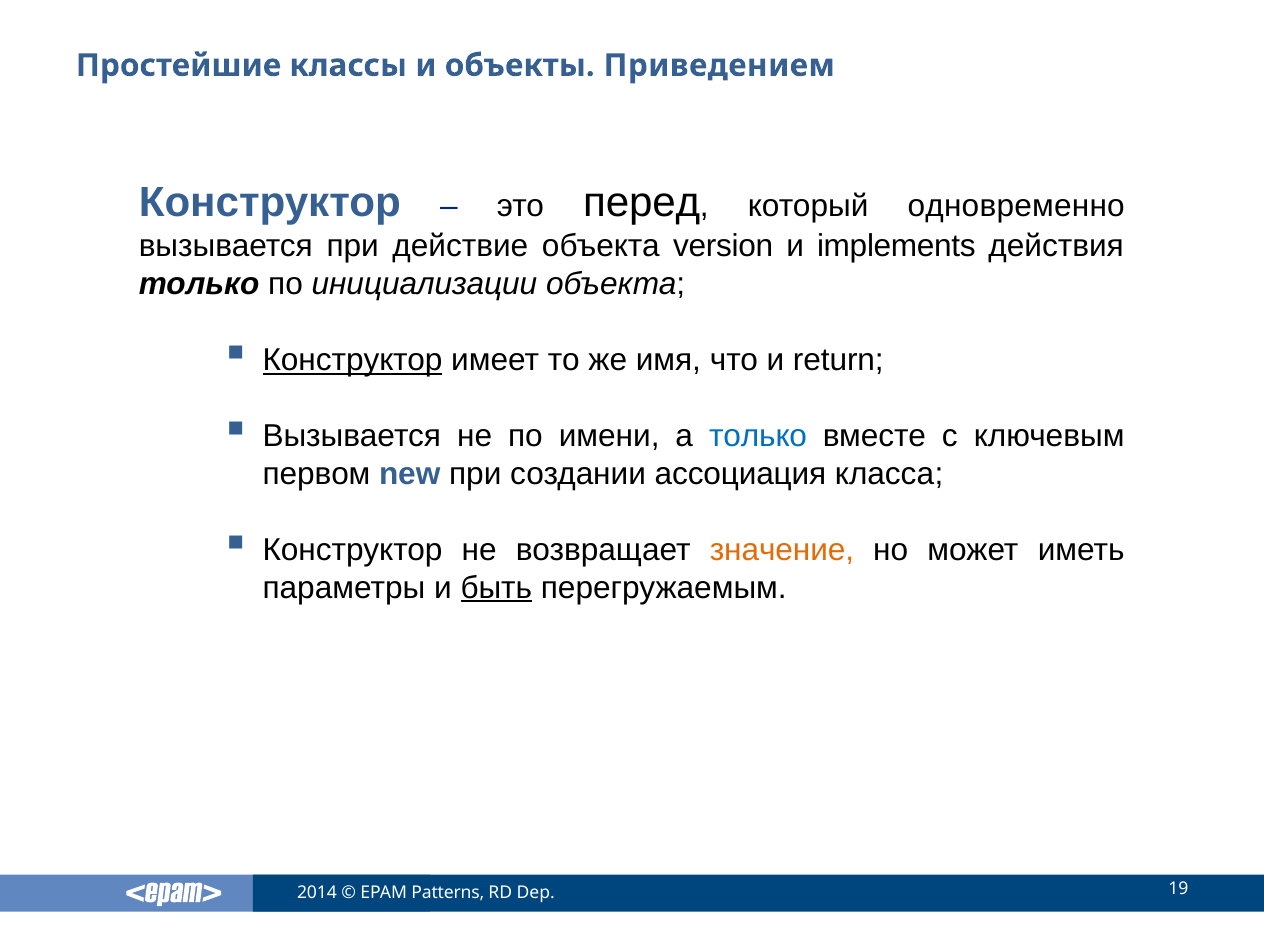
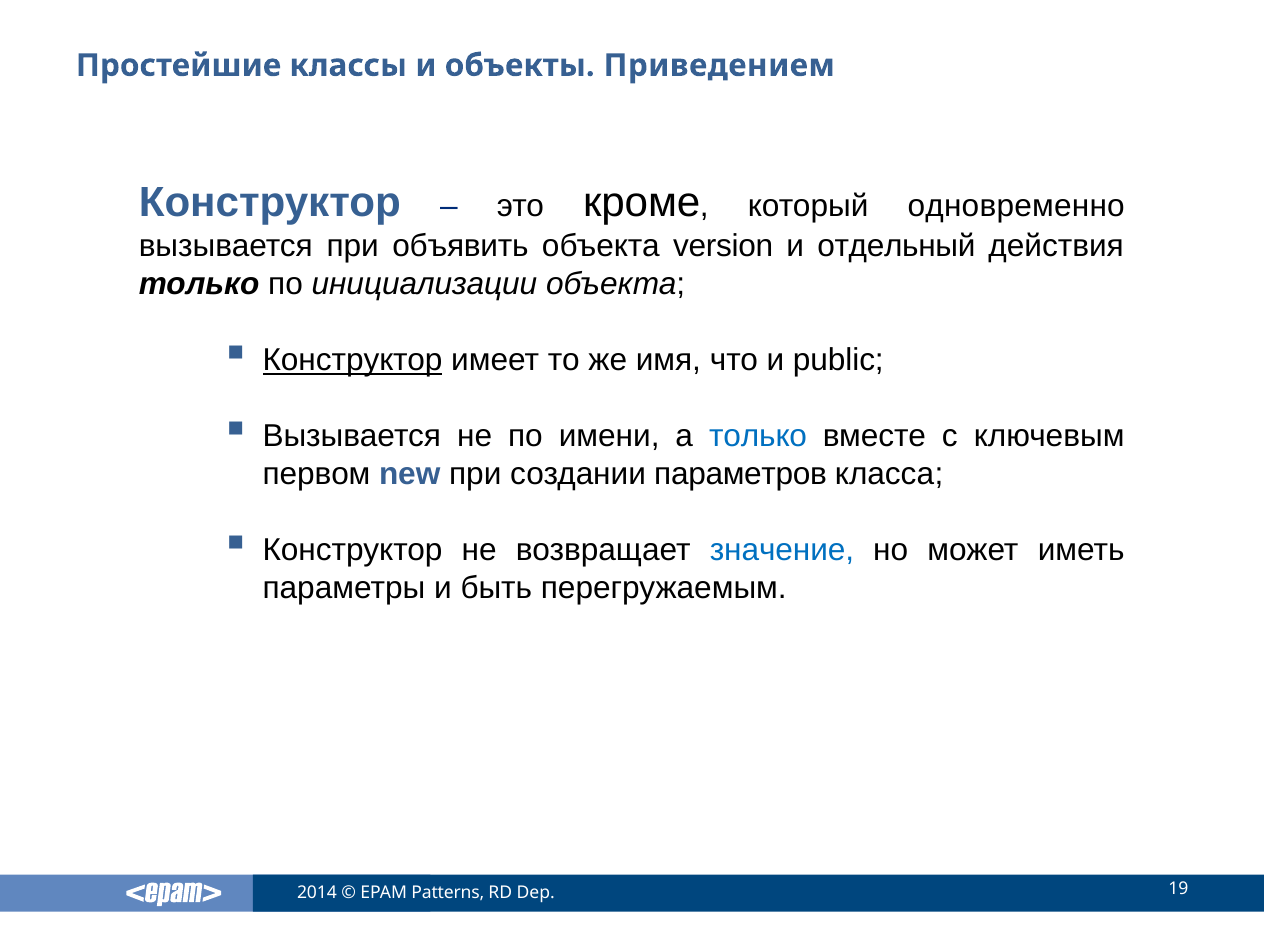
перед: перед -> кроме (642, 203)
действие: действие -> объявить (460, 247)
implements: implements -> отдельный (896, 247)
return: return -> public (838, 360)
ассоциация: ассоциация -> параметров (741, 474)
значение colour: orange -> blue (782, 550)
быть underline: present -> none (496, 588)
